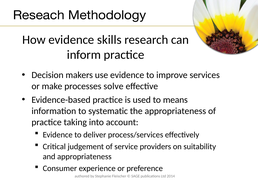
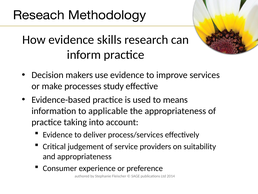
solve: solve -> study (114, 86)
systematic: systematic -> applicable (108, 111)
